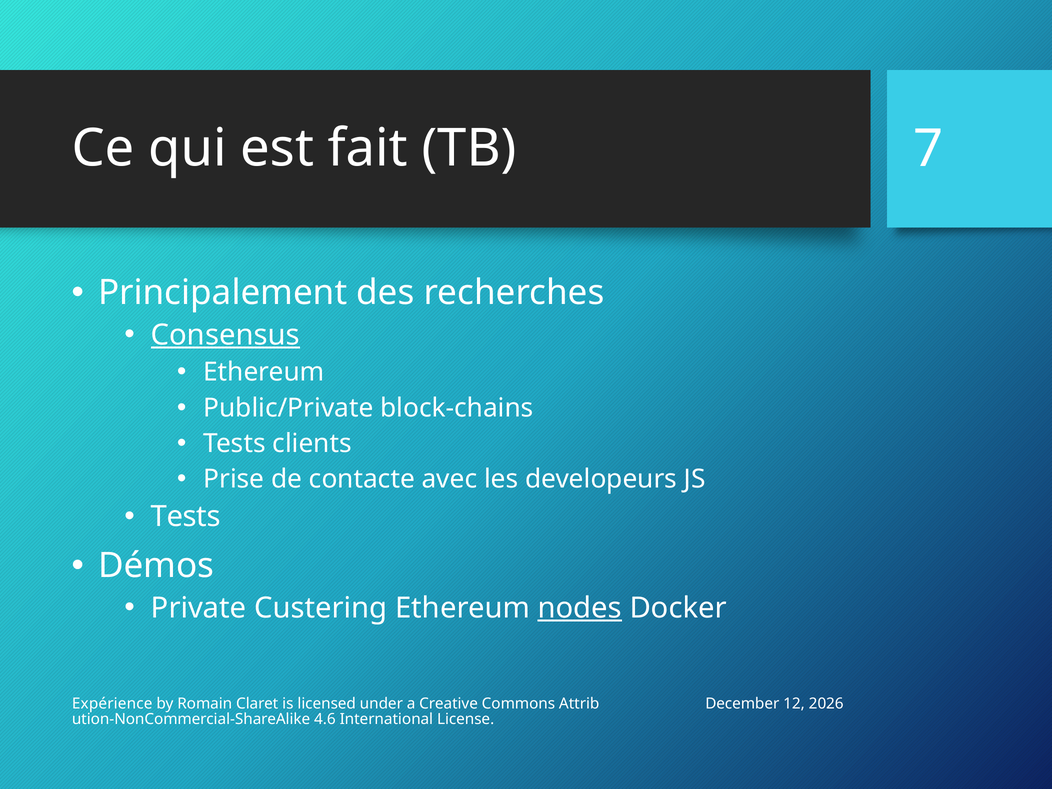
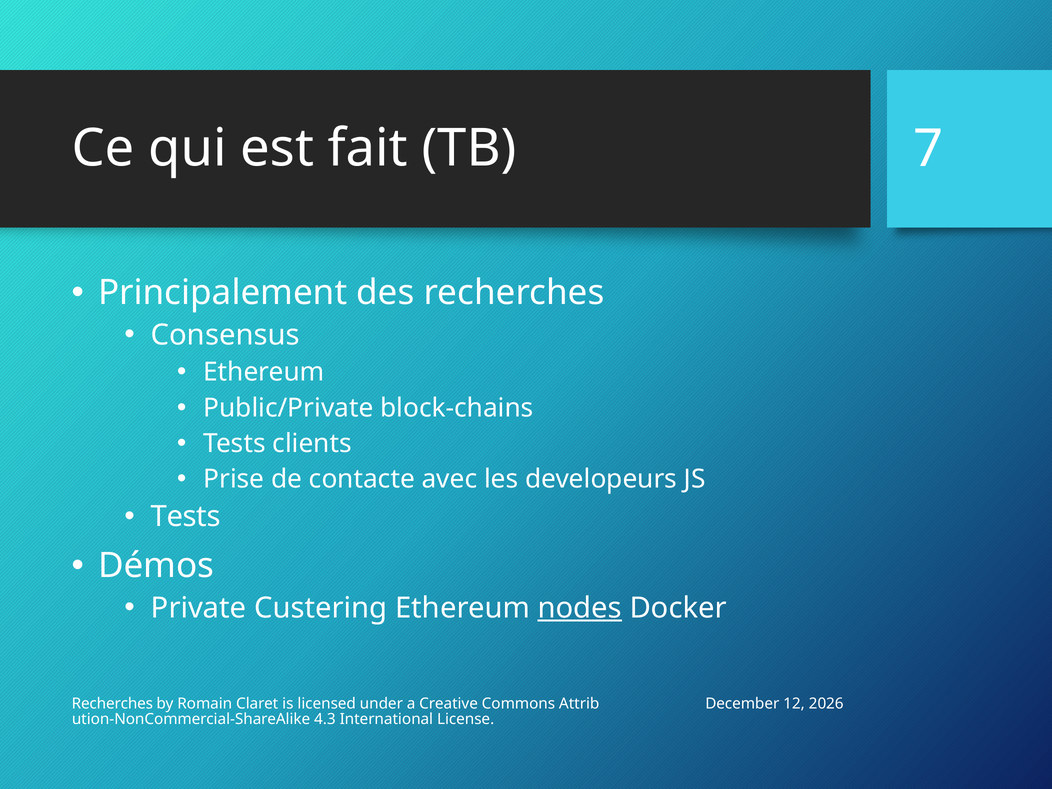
Consensus underline: present -> none (225, 335)
Expérience: Expérience -> Recherches (112, 704)
4.6: 4.6 -> 4.3 (325, 719)
